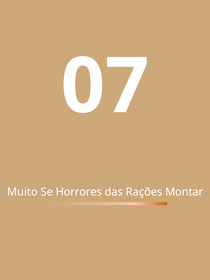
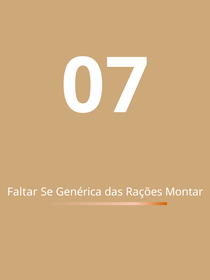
Muito: Muito -> Faltar (22, 192)
Horrores: Horrores -> Genérica (79, 192)
